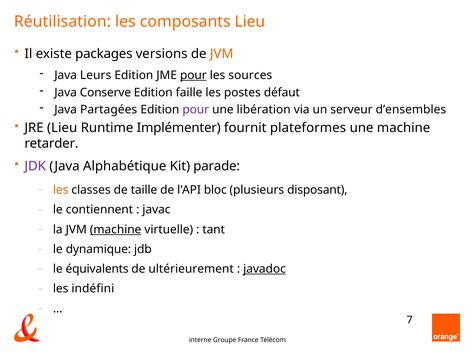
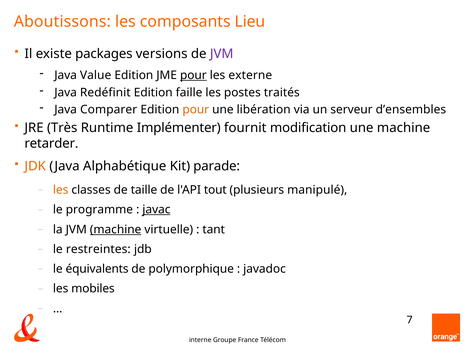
Réutilisation: Réutilisation -> Aboutissons (62, 22)
JVM colour: orange -> purple (222, 54)
Leurs: Leurs -> Value (96, 75)
sources: sources -> externe (250, 75)
Conserve: Conserve -> Redéfinit (105, 93)
défaut: défaut -> traités (282, 93)
Partagées: Partagées -> Comparer (109, 110)
pour colour: purple -> orange (196, 110)
JRE Lieu: Lieu -> Très (62, 128)
plateformes: plateformes -> modification (308, 128)
JDK colour: purple -> orange (35, 166)
bloc: bloc -> tout (215, 190)
disposant: disposant -> manipulé (317, 190)
contiennent: contiennent -> programme (99, 210)
javac underline: none -> present (156, 210)
dynamique: dynamique -> restreintes (98, 249)
ultérieurement: ultérieurement -> polymorphique (191, 269)
javadoc underline: present -> none (265, 269)
indéfini: indéfini -> mobiles (93, 289)
